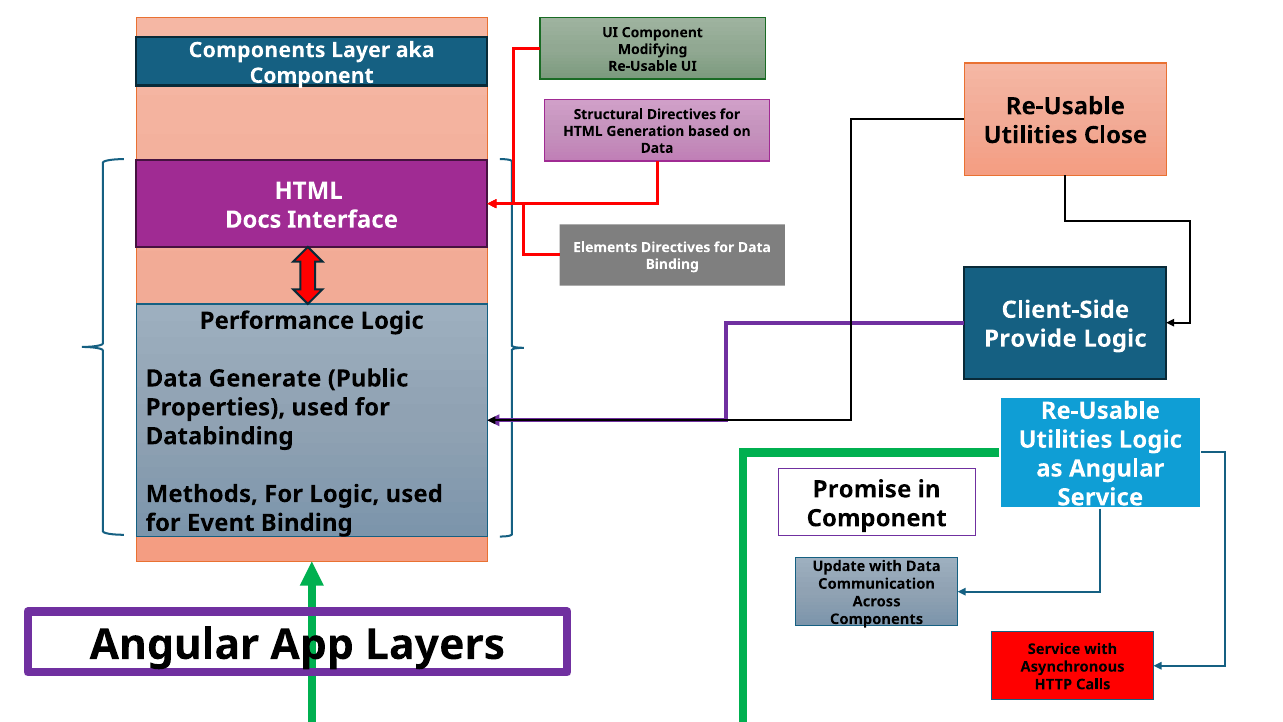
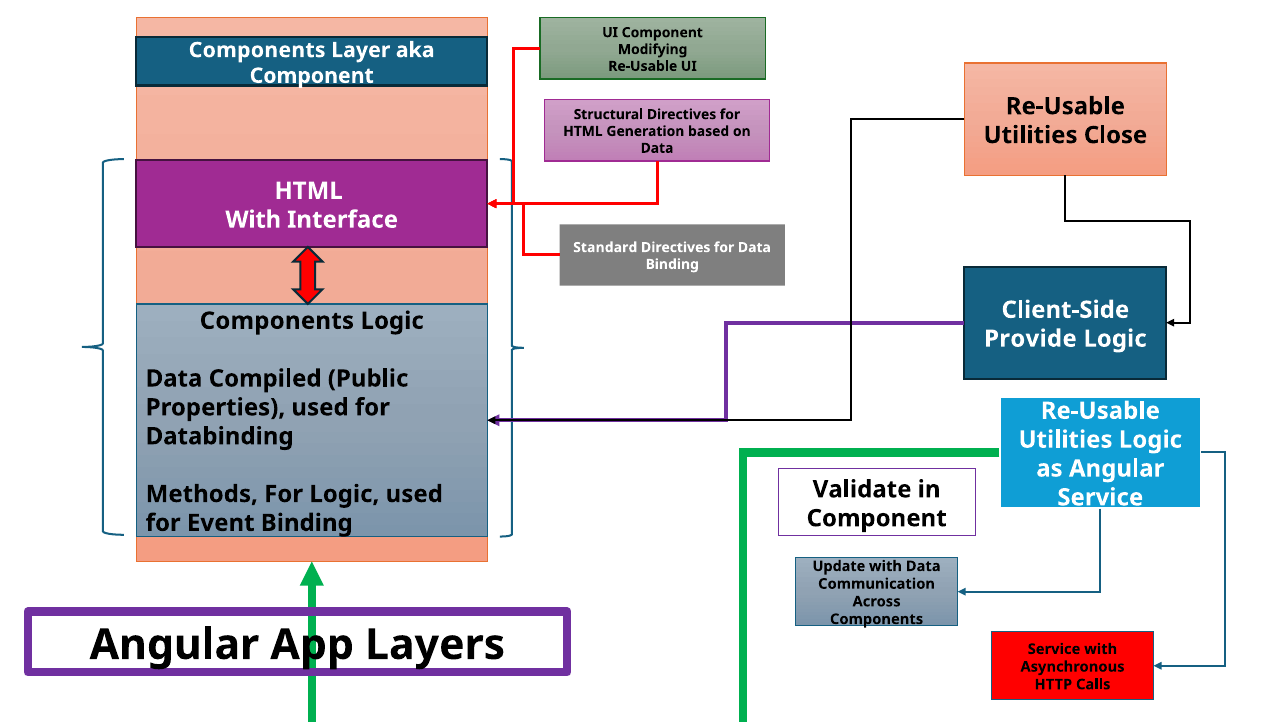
Docs: Docs -> With (253, 220)
Elements: Elements -> Standard (605, 247)
Performance: Performance -> Components (277, 321)
Generate: Generate -> Compiled (265, 378)
Promise: Promise -> Validate (862, 489)
